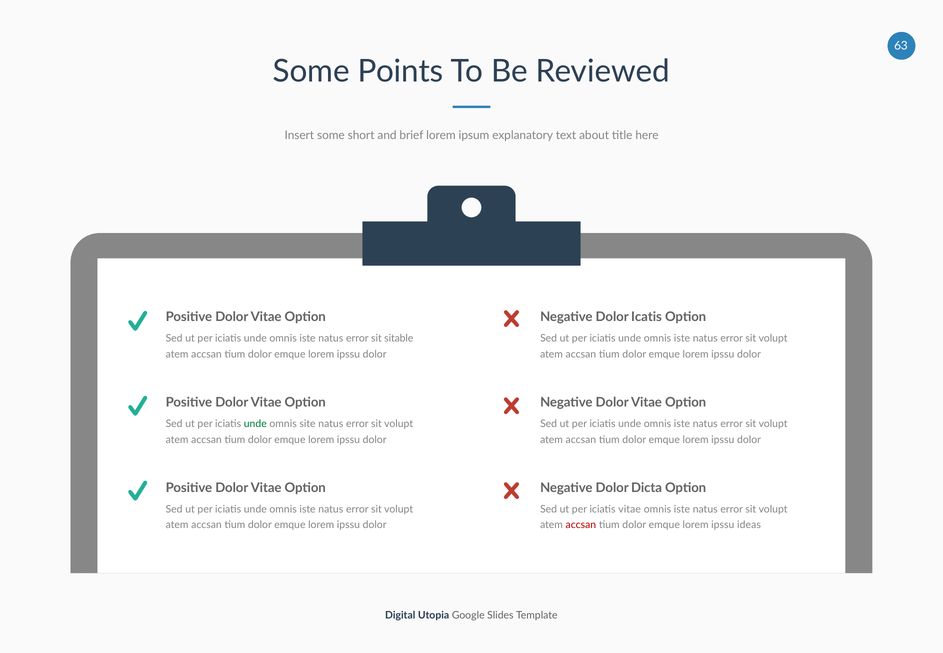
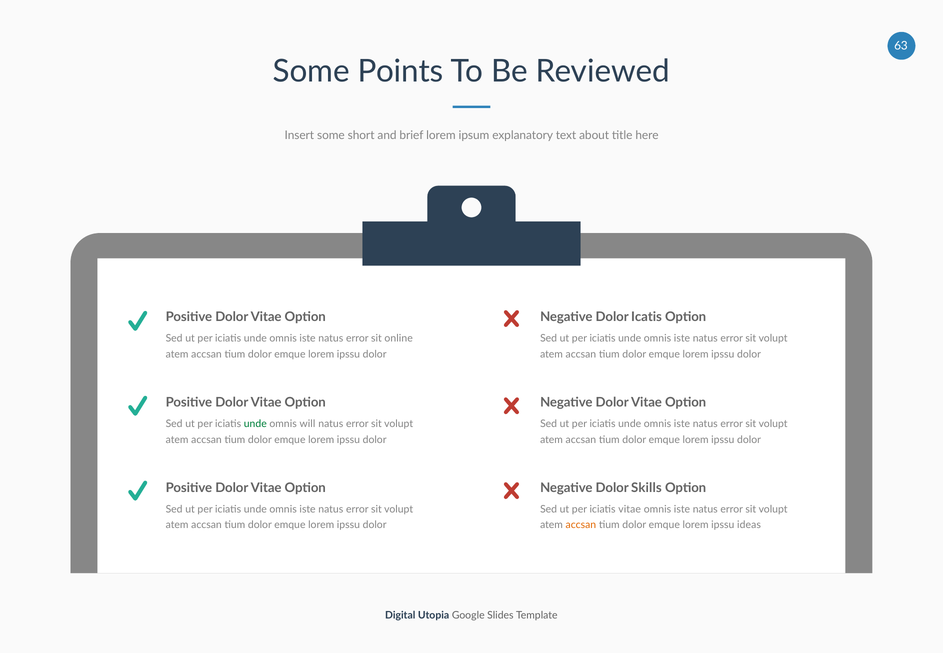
sitable: sitable -> online (399, 338)
site: site -> will (307, 424)
Dicta: Dicta -> Skills (646, 488)
accsan colour: red -> orange (581, 525)
